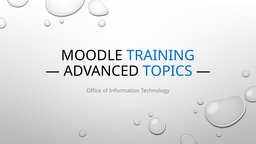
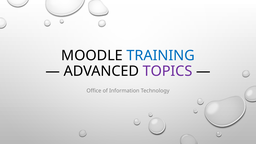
TOPICS colour: blue -> purple (168, 71)
